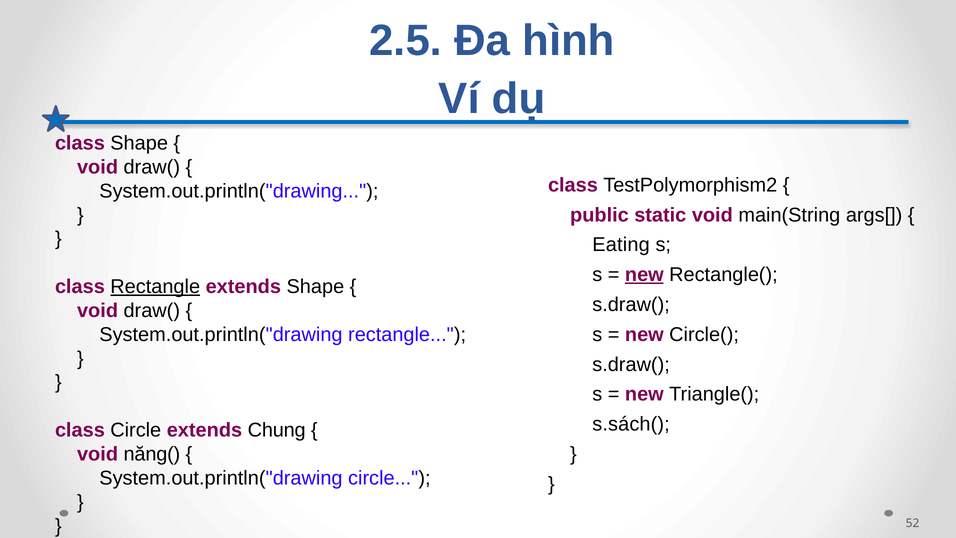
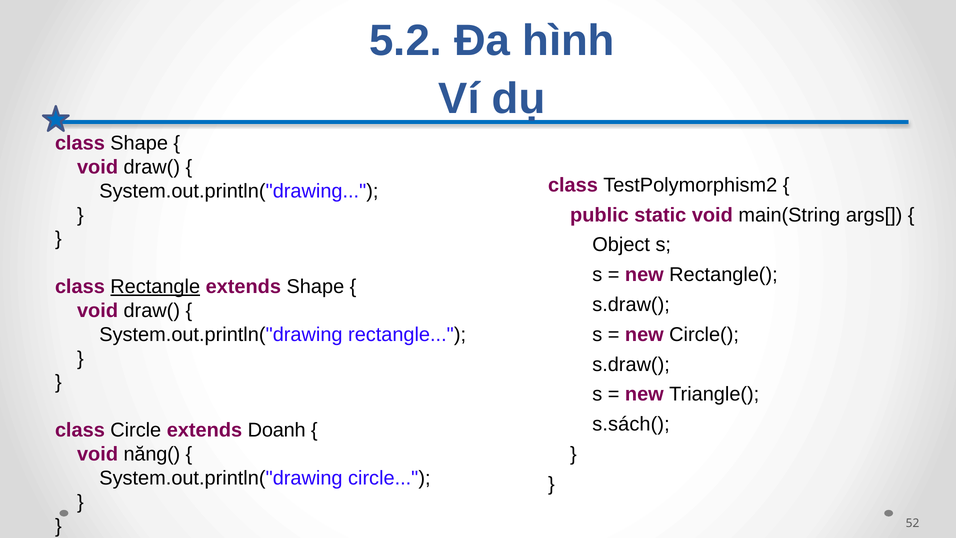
2.5: 2.5 -> 5.2 (406, 41)
Eating: Eating -> Object (621, 245)
new underline: present -> none (644, 275)
Chung: Chung -> Doanh (277, 430)
